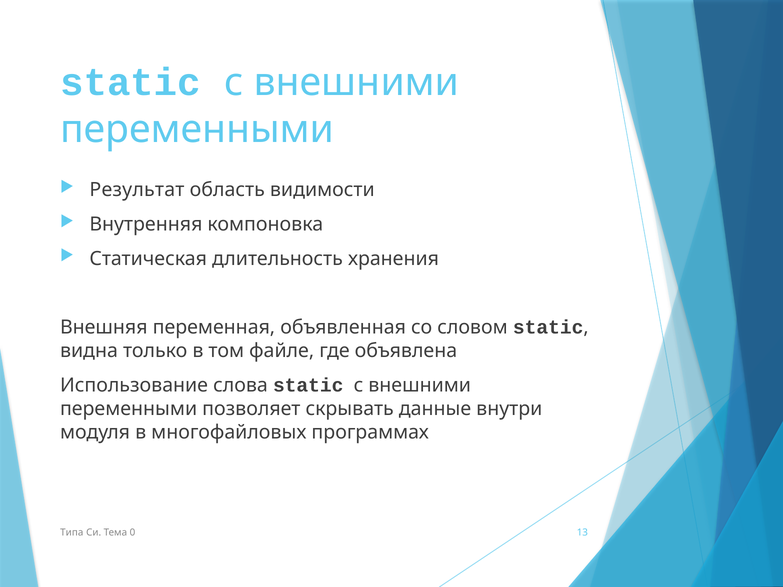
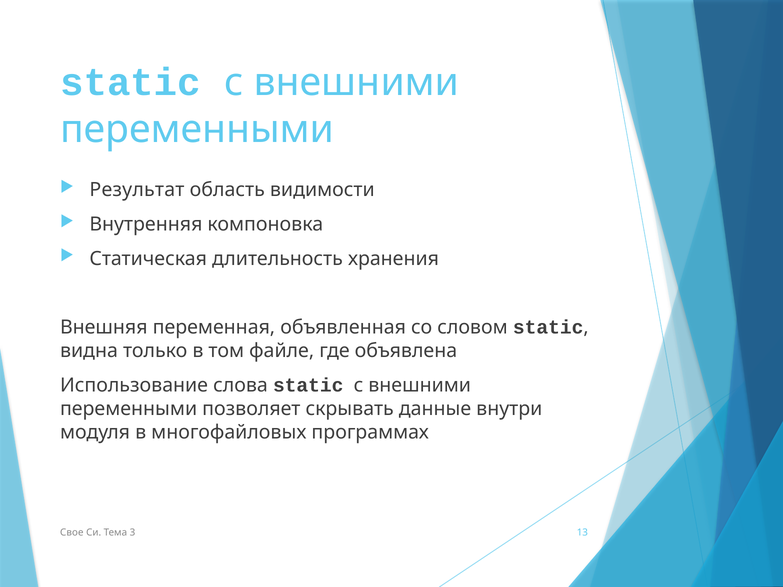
Типа: Типа -> Свое (72, 533)
0: 0 -> 3 (132, 533)
